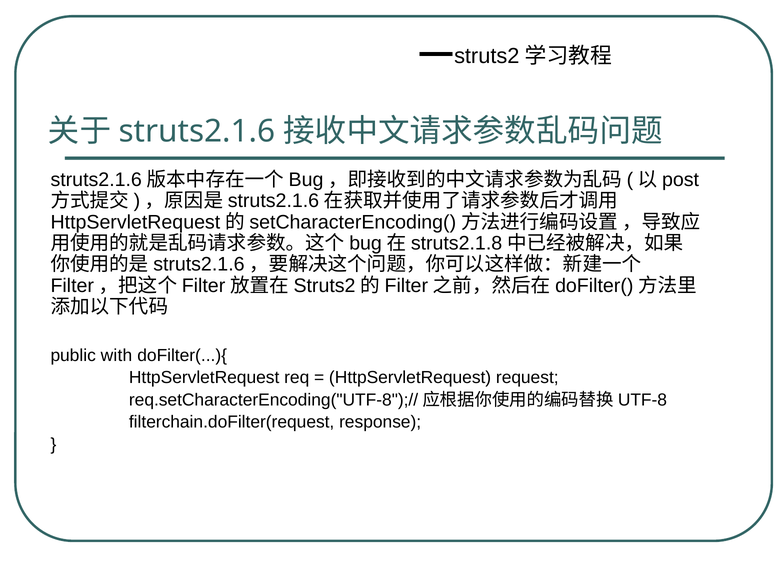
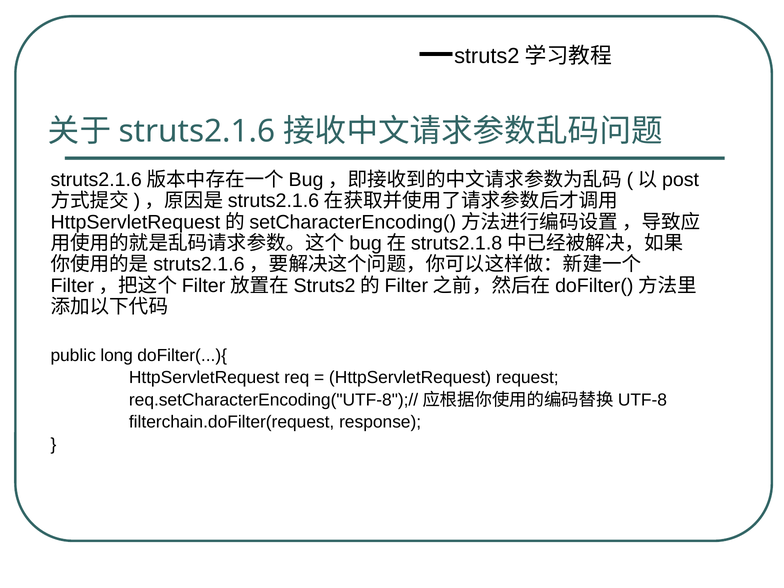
with: with -> long (117, 355)
